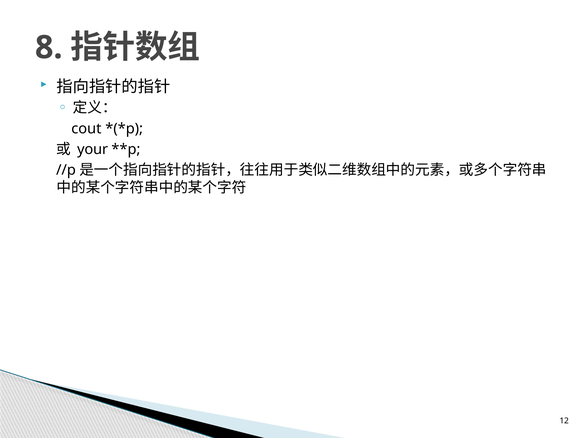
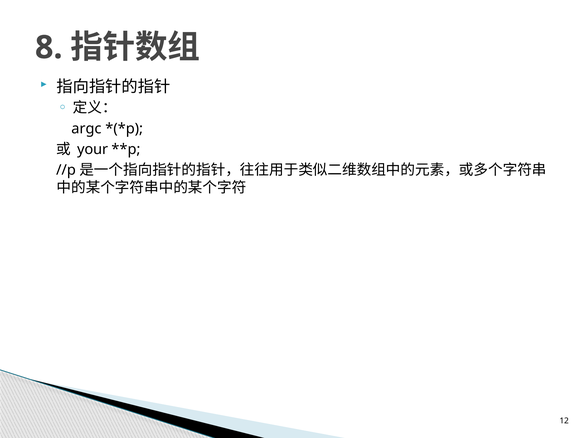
cout: cout -> argc (86, 129)
